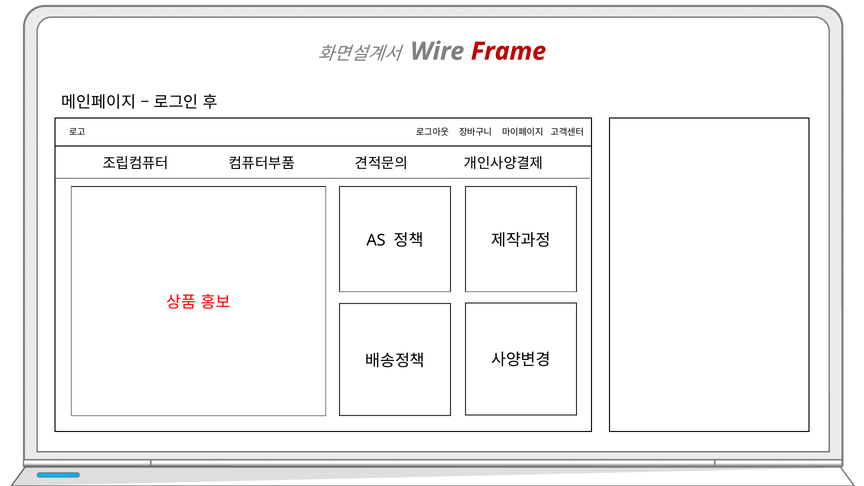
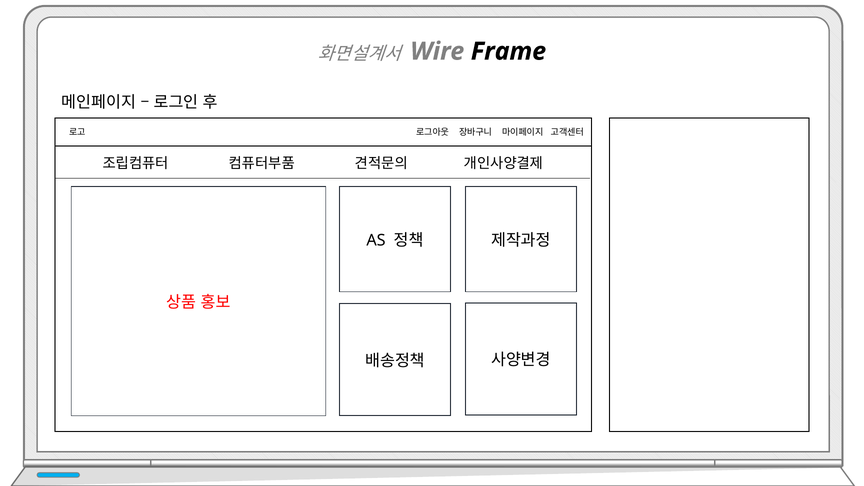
Frame colour: red -> black (508, 51)
